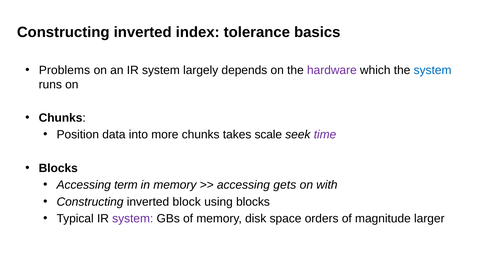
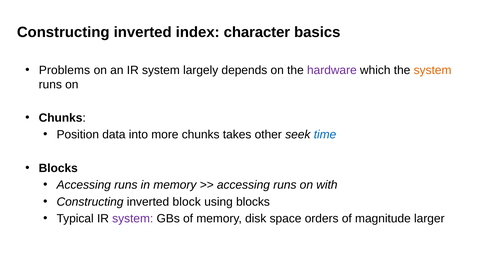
tolerance: tolerance -> character (257, 32)
system colour: blue -> orange (433, 70)
scale: scale -> other (268, 135)
time colour: purple -> blue (325, 135)
term: term -> runs (126, 185)
gets: gets -> runs (285, 185)
